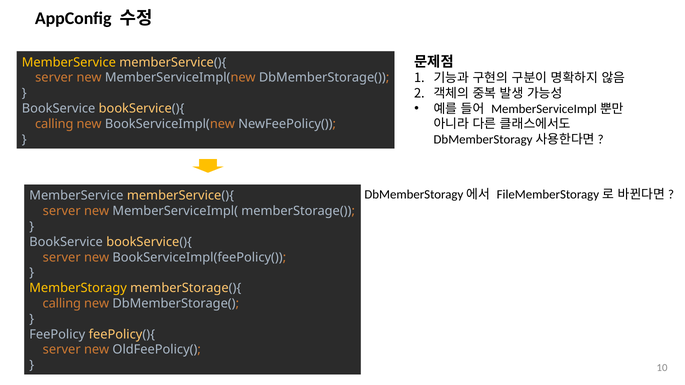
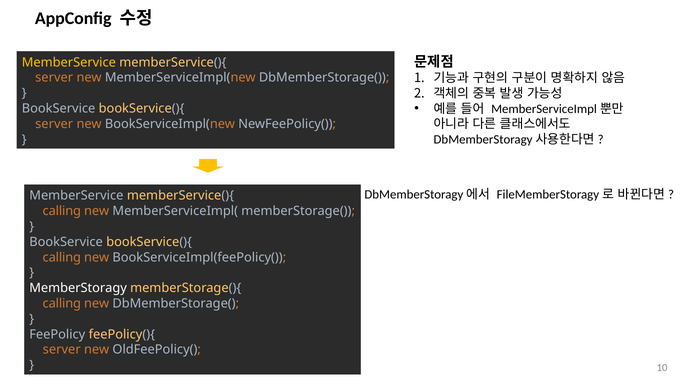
calling: calling -> server (54, 124)
server: server -> calling (62, 211)
server: server -> calling (62, 258)
MemberStoragy colour: yellow -> white (78, 288)
